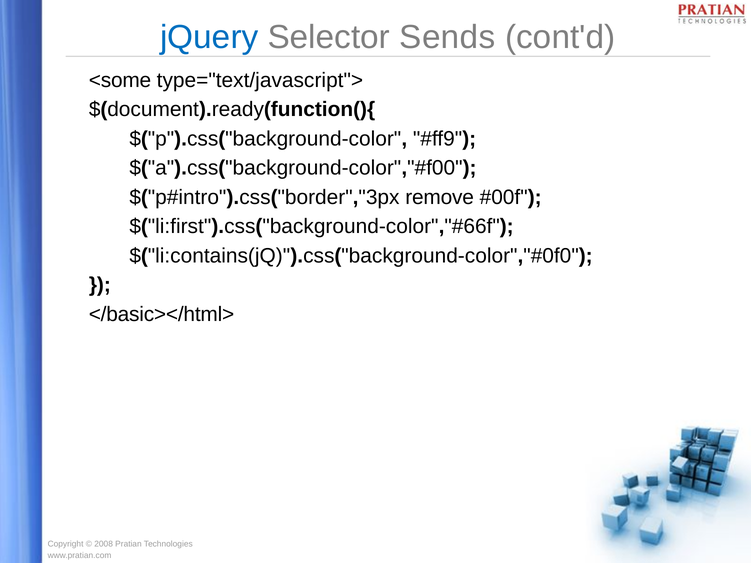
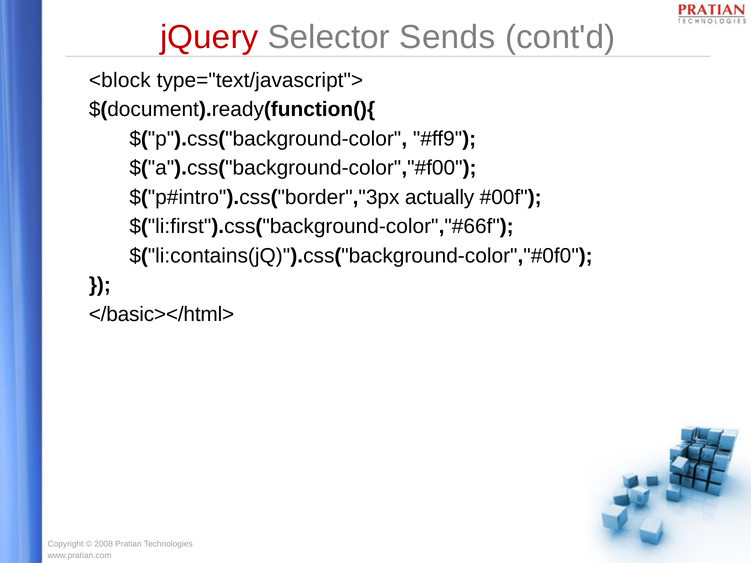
jQuery colour: blue -> red (209, 37)
<some: <some -> <block (120, 80)
remove: remove -> actually (440, 197)
